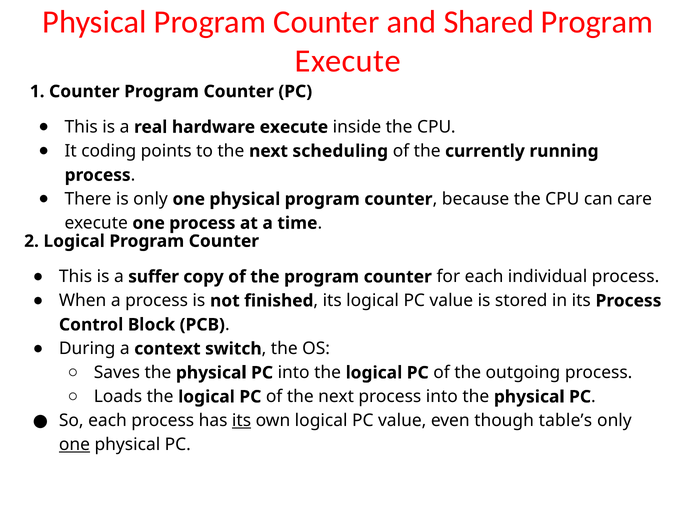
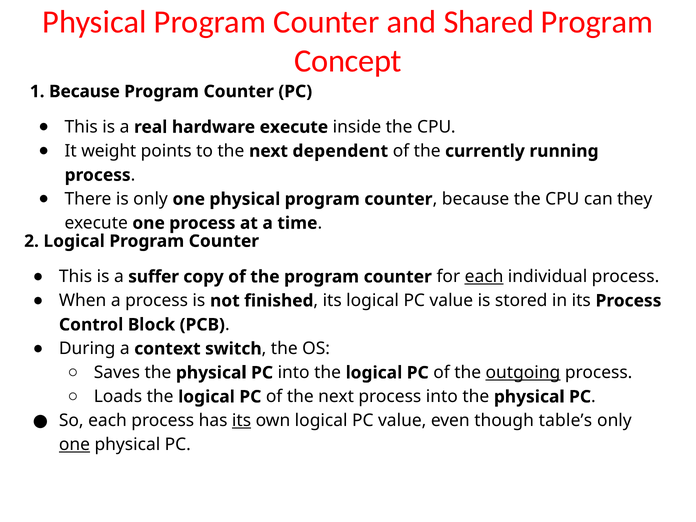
Execute: Execute -> Concept (348, 61)
1 Counter: Counter -> Because (84, 91)
coding: coding -> weight (109, 151)
scheduling: scheduling -> dependent (340, 151)
care: care -> they (635, 199)
each underline: none -> present (484, 277)
outgoing underline: none -> present (523, 373)
